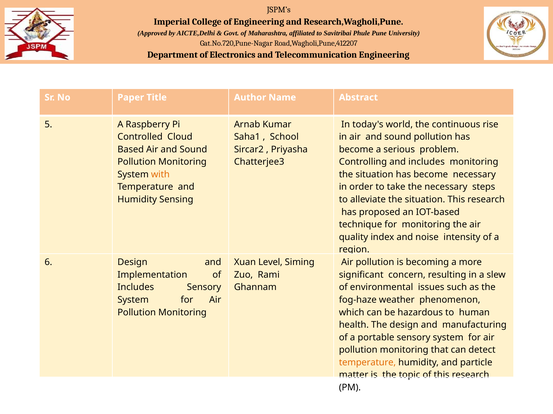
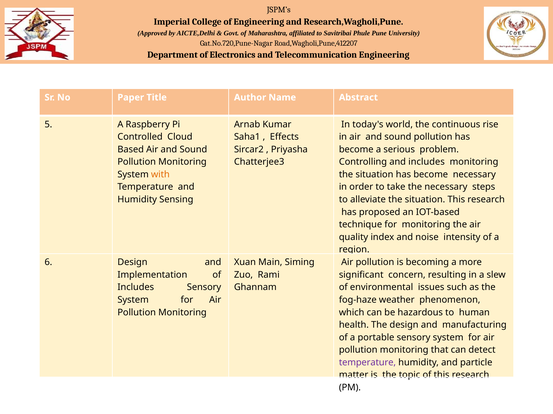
School: School -> Effects (284, 137)
Level: Level -> Main (270, 263)
temperature colour: orange -> purple (367, 363)
